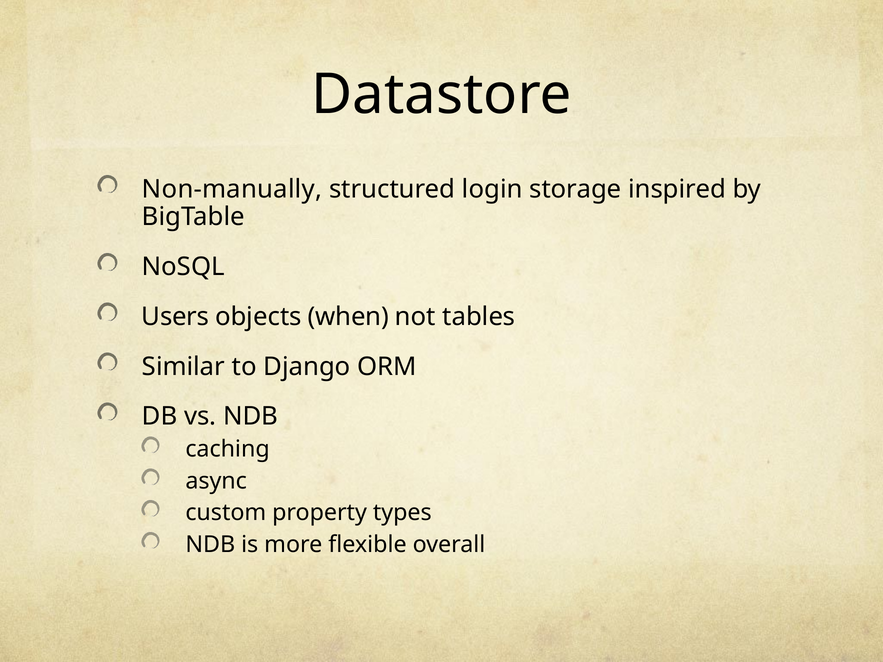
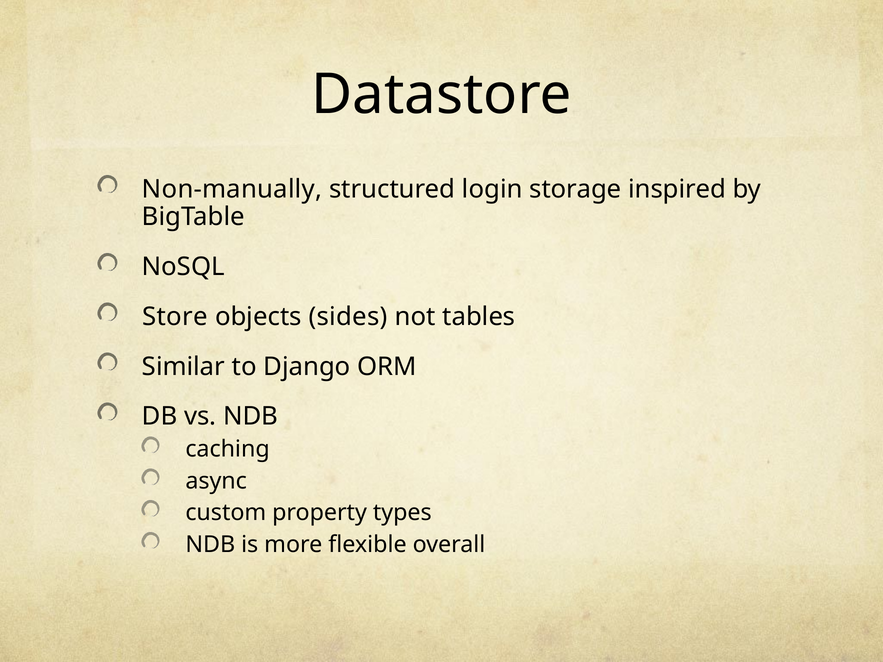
Users: Users -> Store (175, 317)
when: when -> sides (348, 317)
